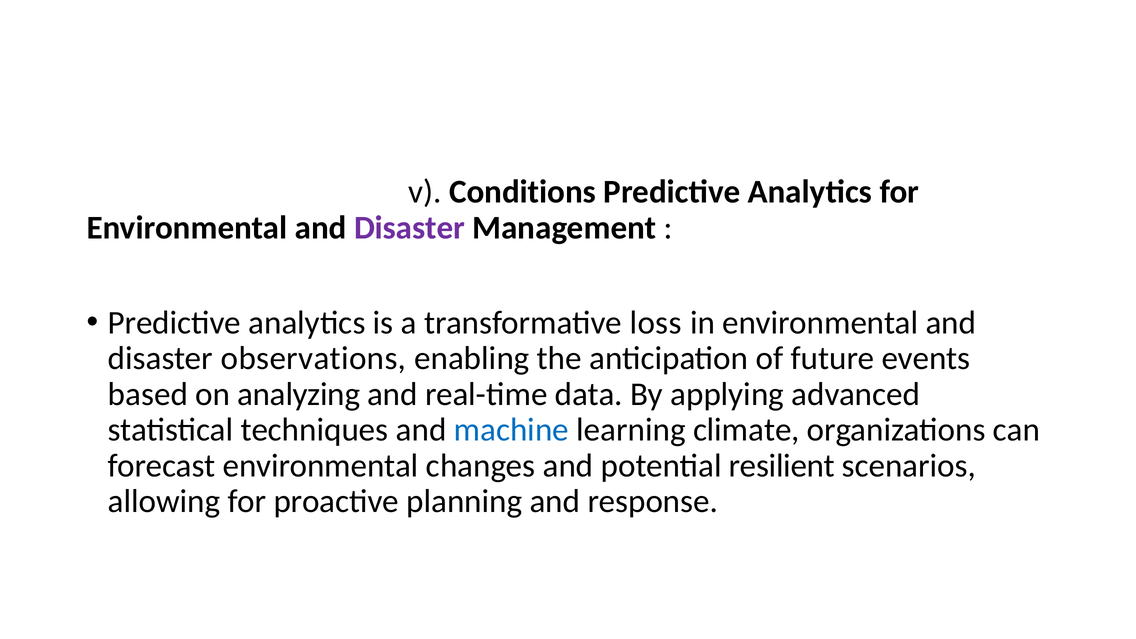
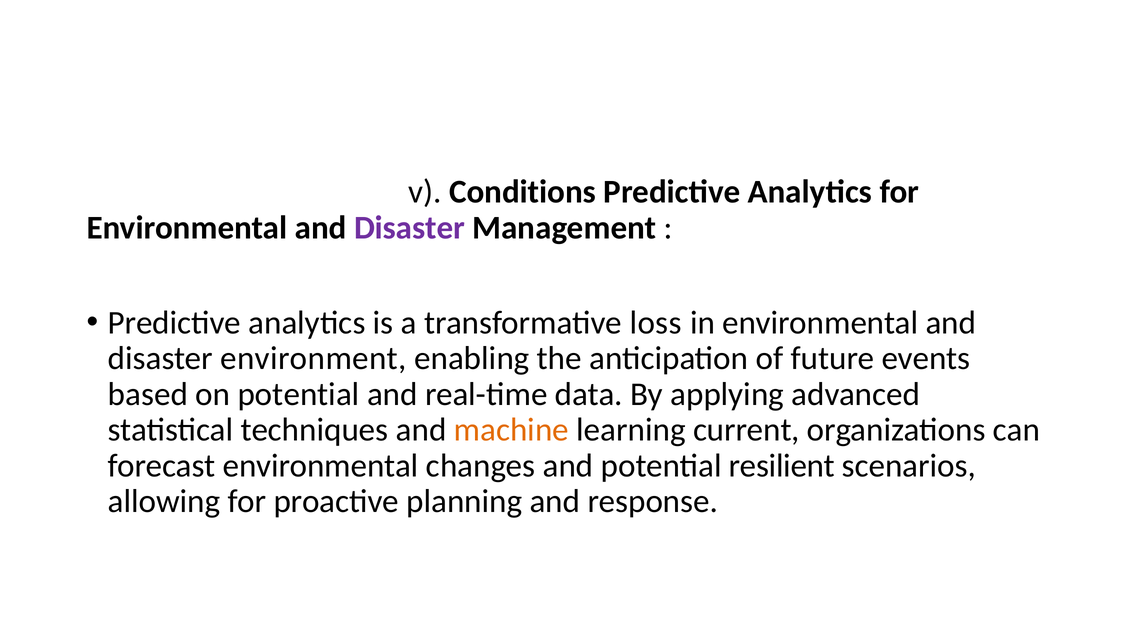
observations: observations -> environment (313, 359)
on analyzing: analyzing -> potential (299, 394)
machine colour: blue -> orange (511, 430)
climate: climate -> current (746, 430)
